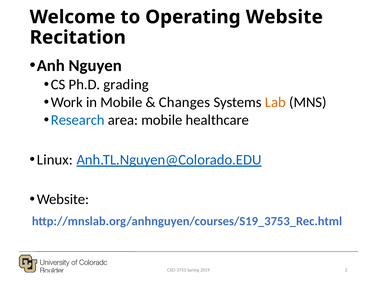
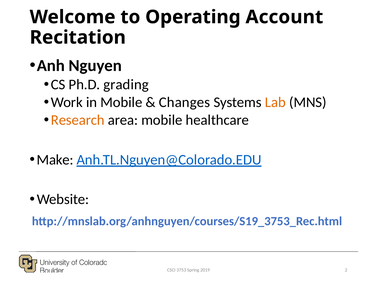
Operating Website: Website -> Account (284, 17)
Research colour: blue -> orange (78, 120)
Linux: Linux -> Make (55, 160)
